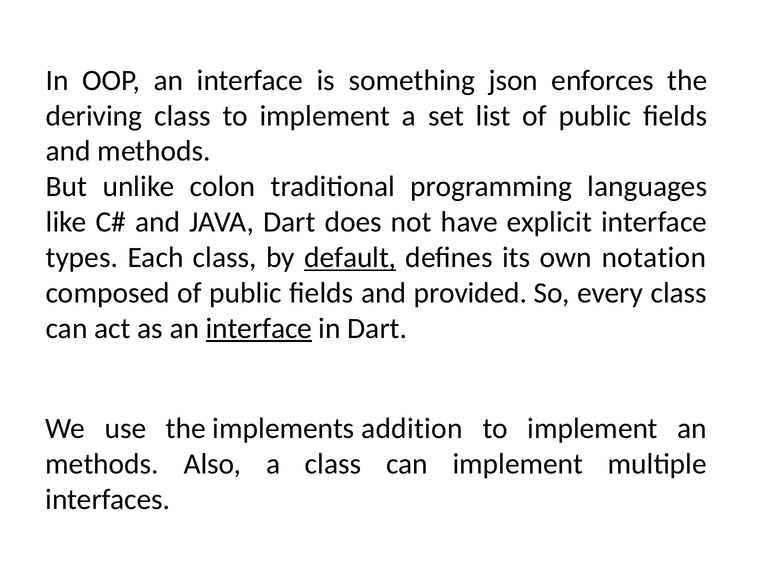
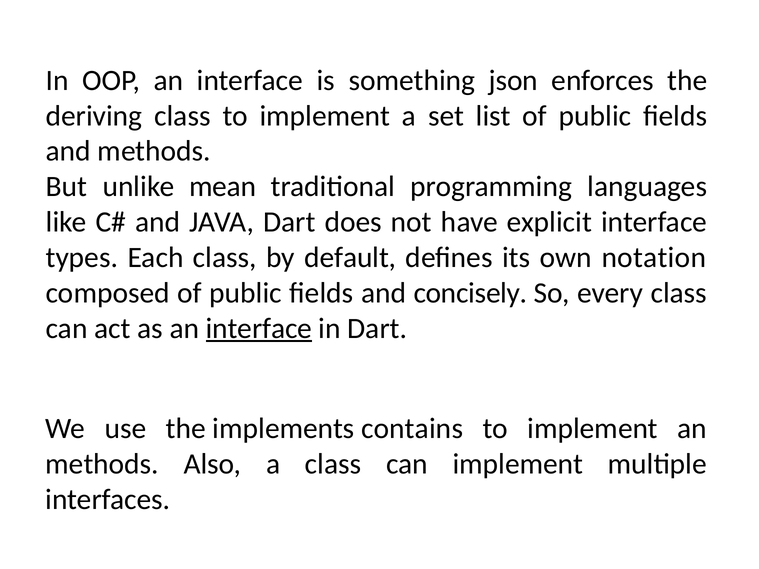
colon: colon -> mean (223, 187)
default underline: present -> none (350, 258)
provided: provided -> concisely (470, 293)
addition: addition -> contains (412, 429)
